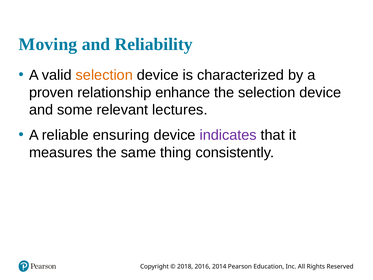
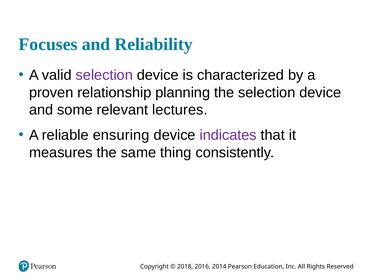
Moving: Moving -> Focuses (48, 44)
selection colour: orange -> purple (104, 75)
enhance: enhance -> planning (183, 92)
